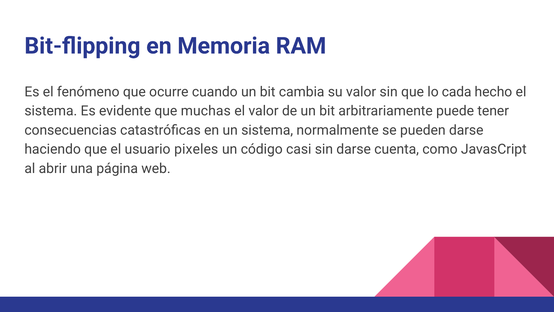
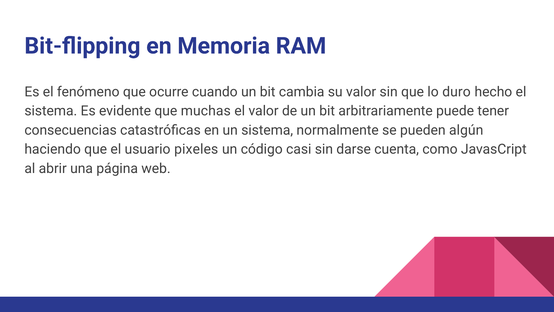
cada: cada -> duro (456, 92)
pueden darse: darse -> algún (466, 130)
